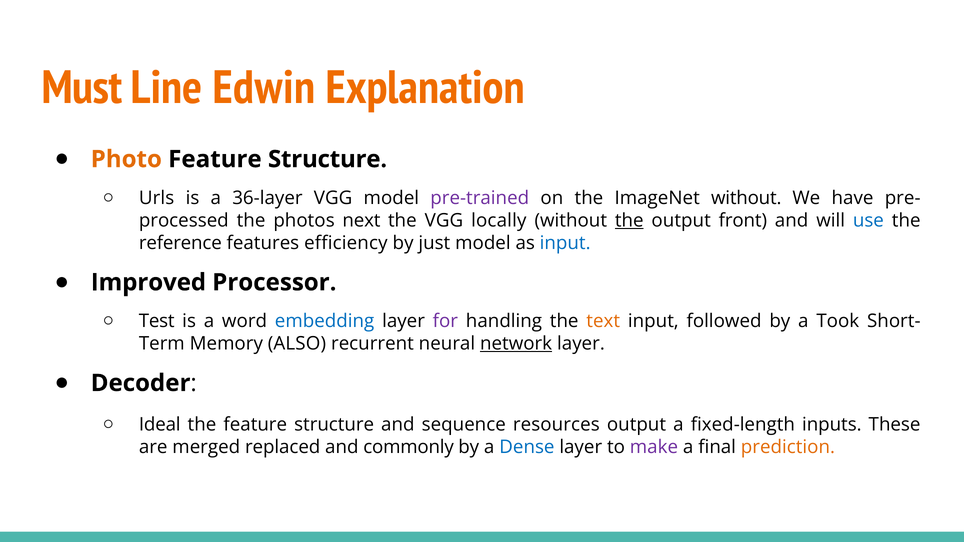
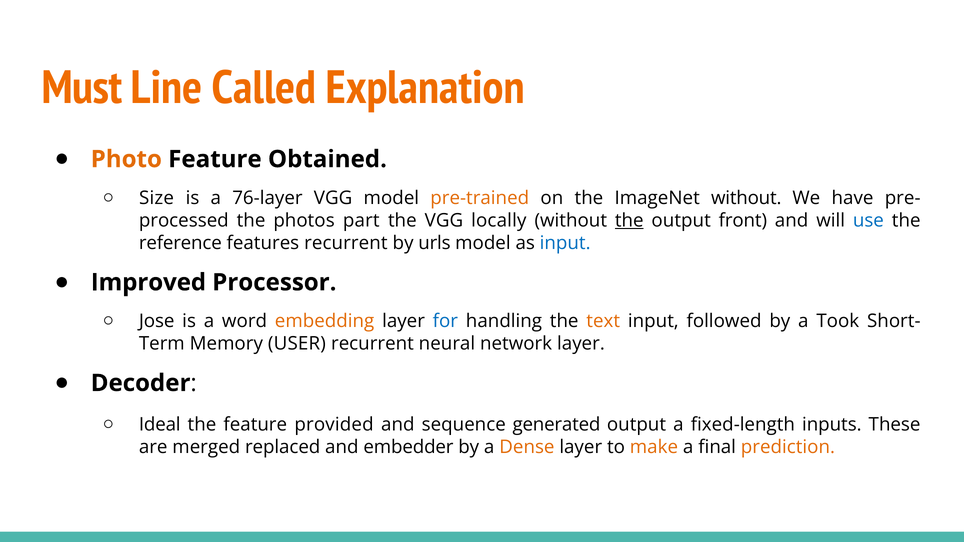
Edwin: Edwin -> Called (264, 88)
Structure: Structure -> Obtained (327, 159)
Urls: Urls -> Size (157, 198)
36-layer: 36-layer -> 76-layer (267, 198)
pre-trained colour: purple -> orange (480, 198)
next: next -> part (361, 221)
features efficiency: efficiency -> recurrent (346, 243)
just: just -> urls (434, 243)
Test: Test -> Jose (157, 321)
embedding colour: blue -> orange (325, 321)
for colour: purple -> blue (445, 321)
ALSO: ALSO -> USER (297, 344)
network underline: present -> none (516, 344)
the feature structure: structure -> provided (334, 425)
resources: resources -> generated (556, 425)
commonly: commonly -> embedder (408, 447)
Dense colour: blue -> orange (527, 447)
make colour: purple -> orange (654, 447)
